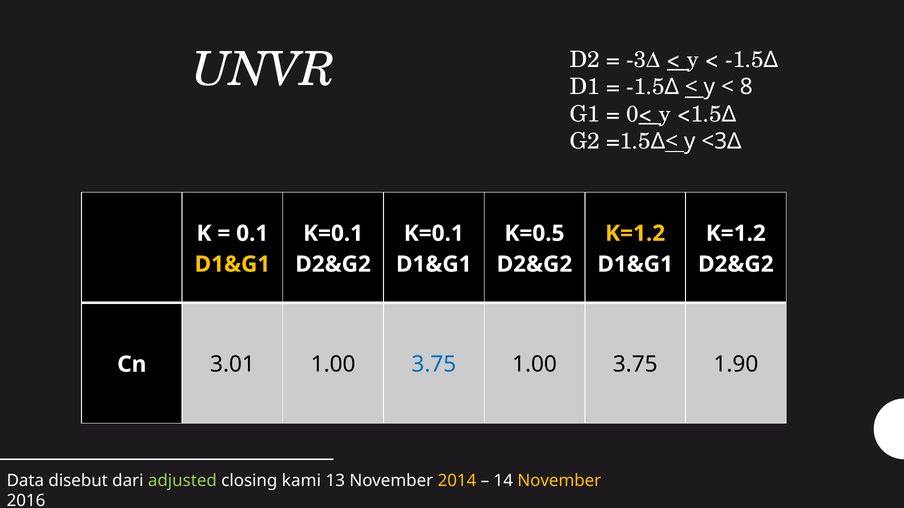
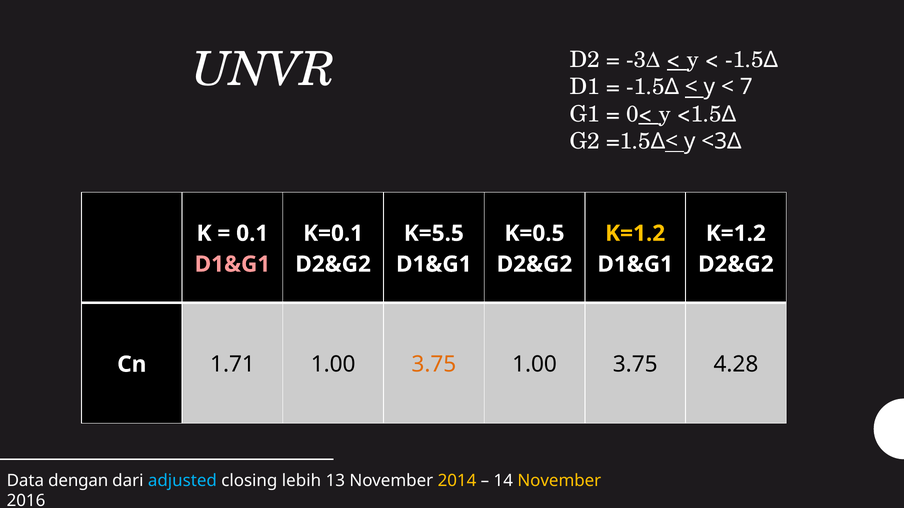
8: 8 -> 7 (746, 87)
K=0.1: K=0.1 -> K=5.5 (434, 234)
D1&G1 colour: yellow -> pink (232, 264)
3.01: 3.01 -> 1.71 (232, 365)
3.75 colour: blue -> orange (434, 365)
1.90: 1.90 -> 4.28 (736, 365)
disebut: disebut -> dengan (78, 481)
adjusted colour: light green -> light blue (182, 481)
kami: kami -> lebih (301, 481)
